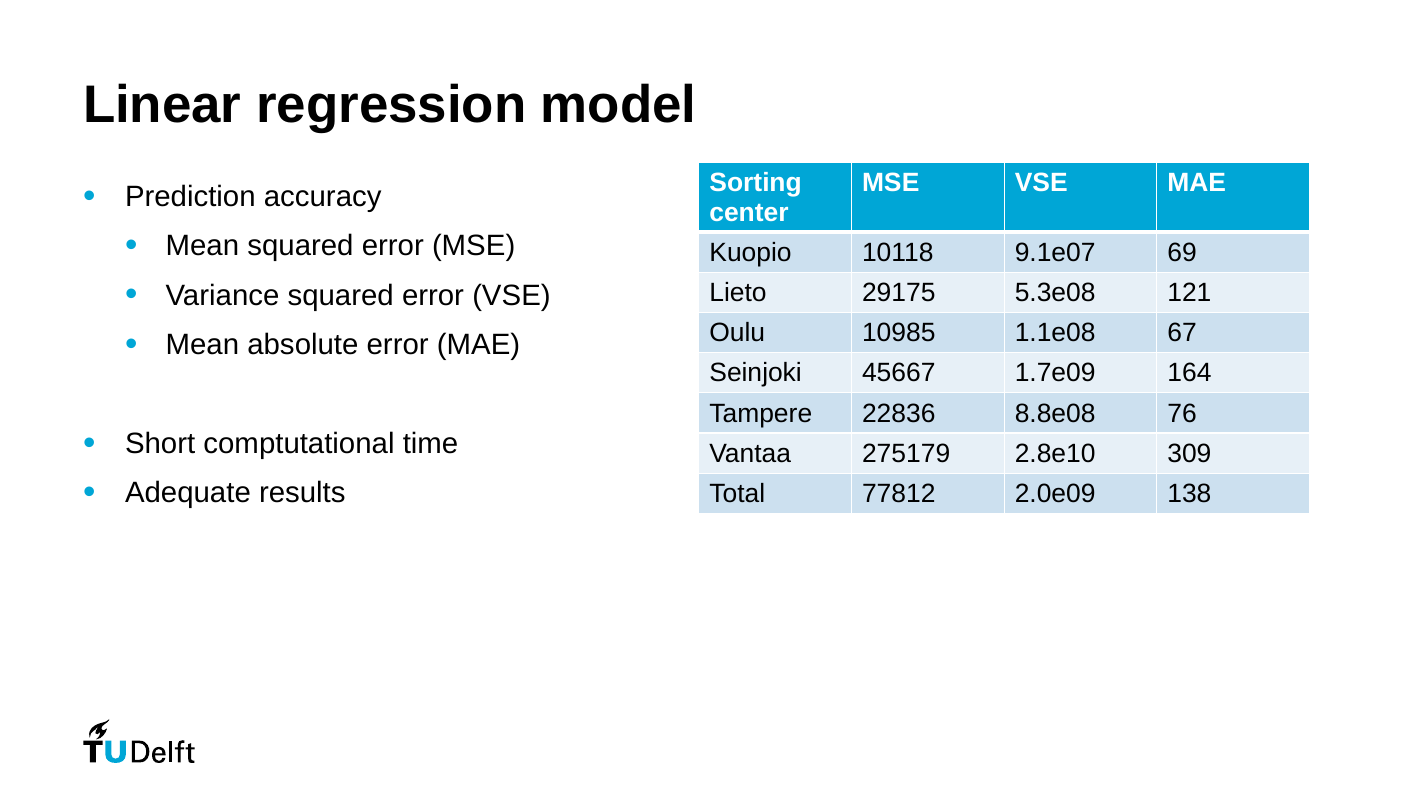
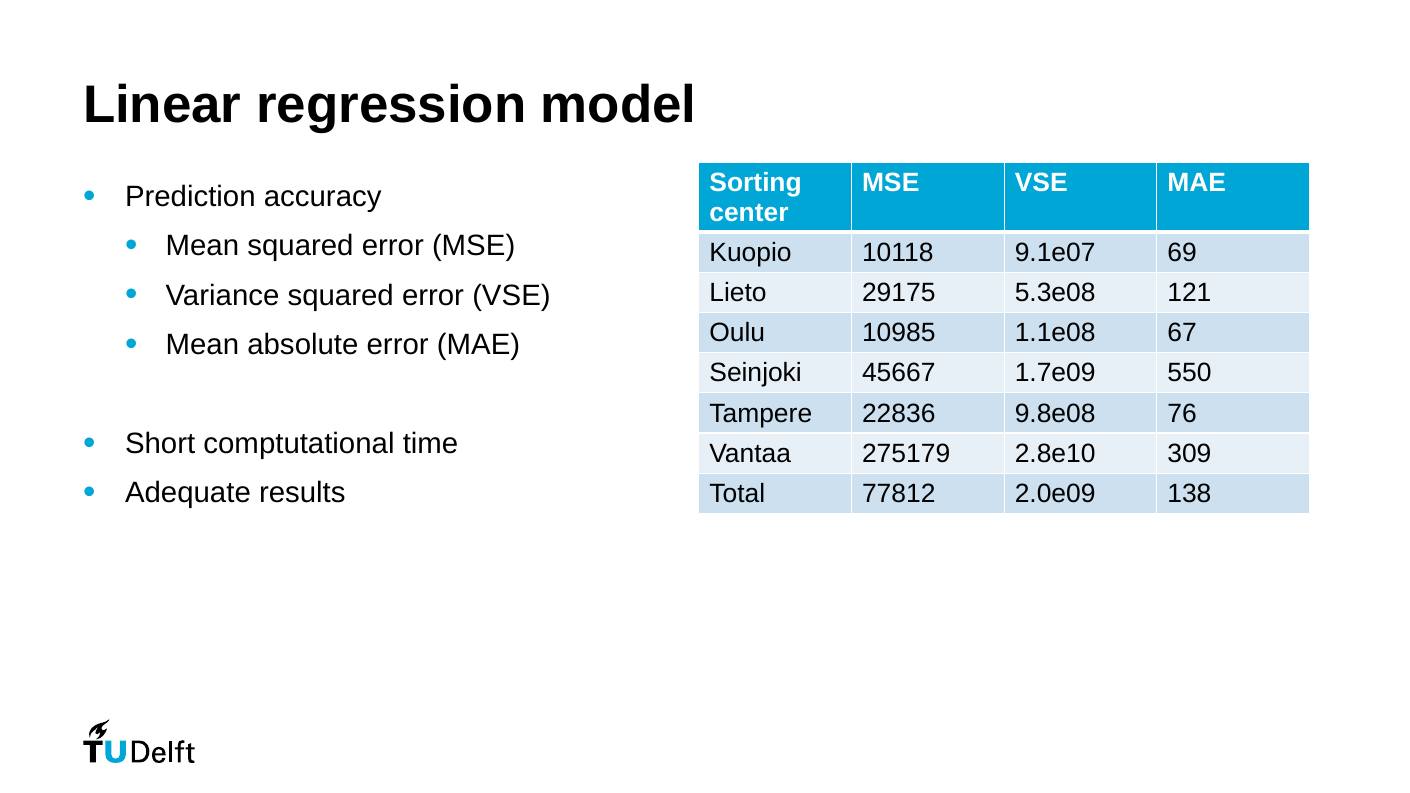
164: 164 -> 550 (1189, 373)
8.8e08: 8.8e08 -> 9.8e08 (1055, 413)
